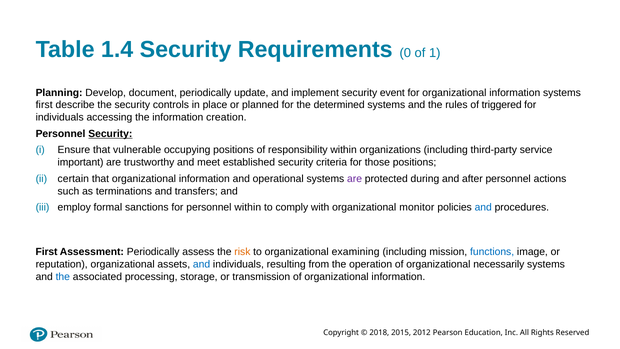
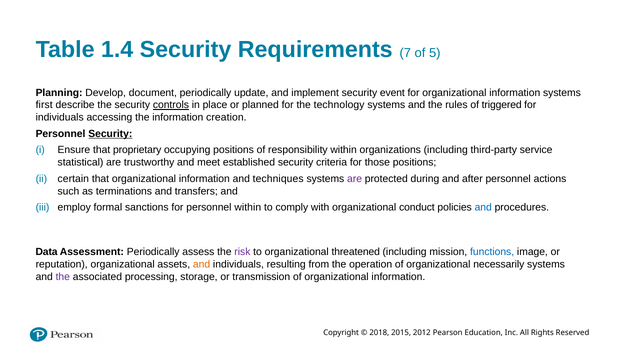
0: 0 -> 7 (405, 53)
1: 1 -> 5 (435, 53)
controls underline: none -> present (171, 105)
determined: determined -> technology (339, 105)
vulnerable: vulnerable -> proprietary (137, 150)
important: important -> statistical (81, 162)
operational: operational -> techniques (278, 179)
monitor: monitor -> conduct (417, 207)
First: First -> Data (47, 252)
risk colour: orange -> purple (242, 252)
examining: examining -> threatened (356, 252)
and colour: blue -> orange (202, 264)
the colour: blue -> purple (63, 277)
